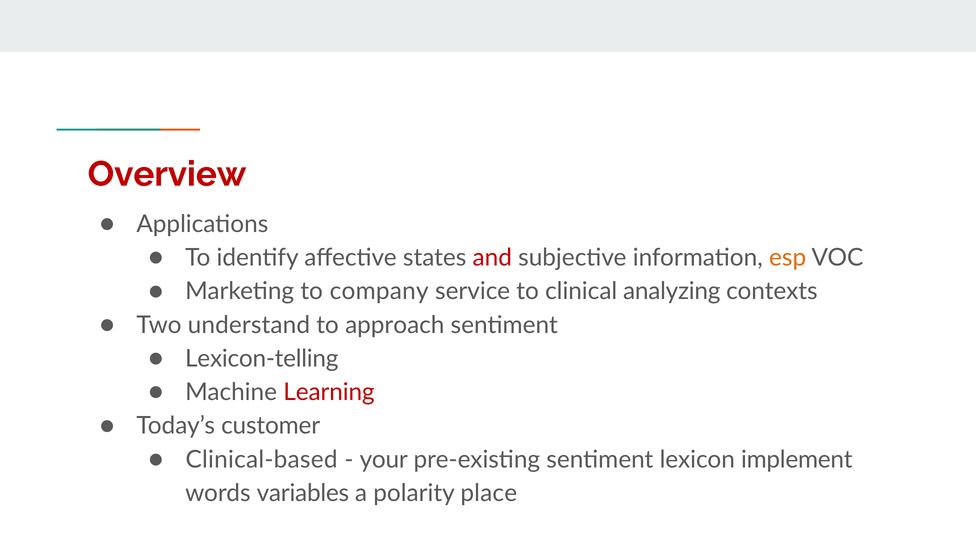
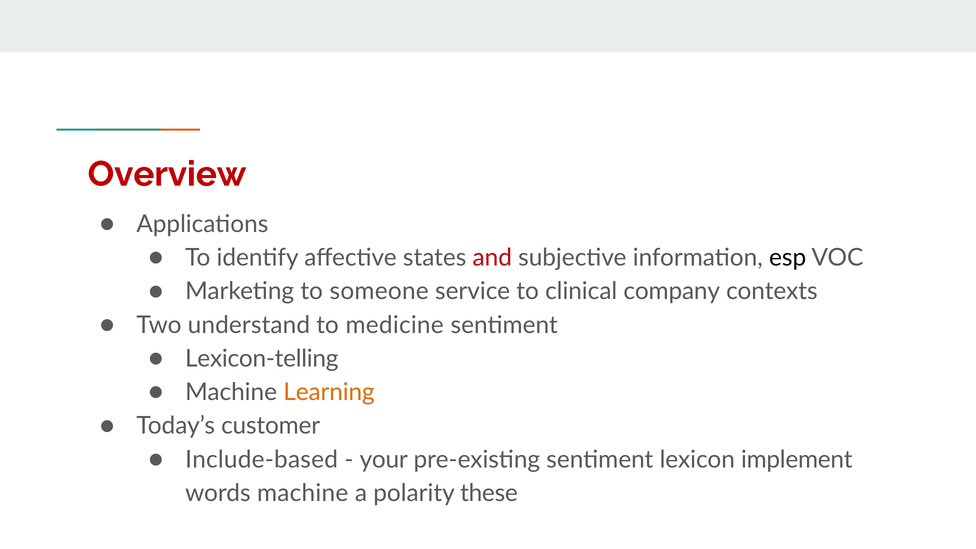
esp colour: orange -> black (788, 258)
company: company -> someone (379, 291)
analyzing: analyzing -> company (672, 291)
approach: approach -> medicine (395, 325)
Learning colour: red -> orange (329, 392)
Clinical-based: Clinical-based -> Include-based (262, 460)
words variables: variables -> machine (303, 493)
place: place -> these (489, 493)
